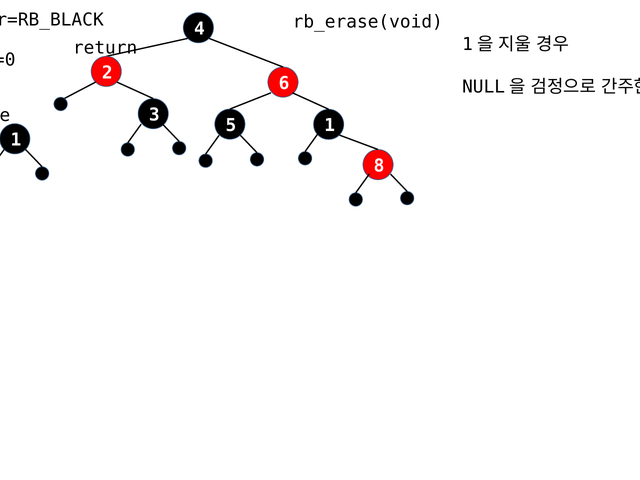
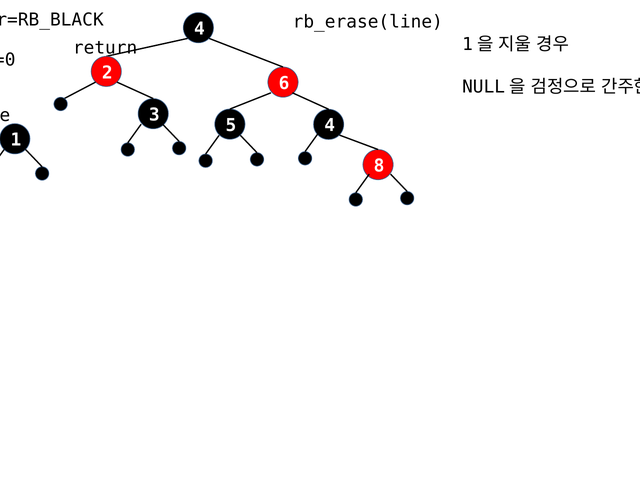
rb_erase(void: rb_erase(void -> rb_erase(line (368, 22)
5 1: 1 -> 4 (330, 126)
